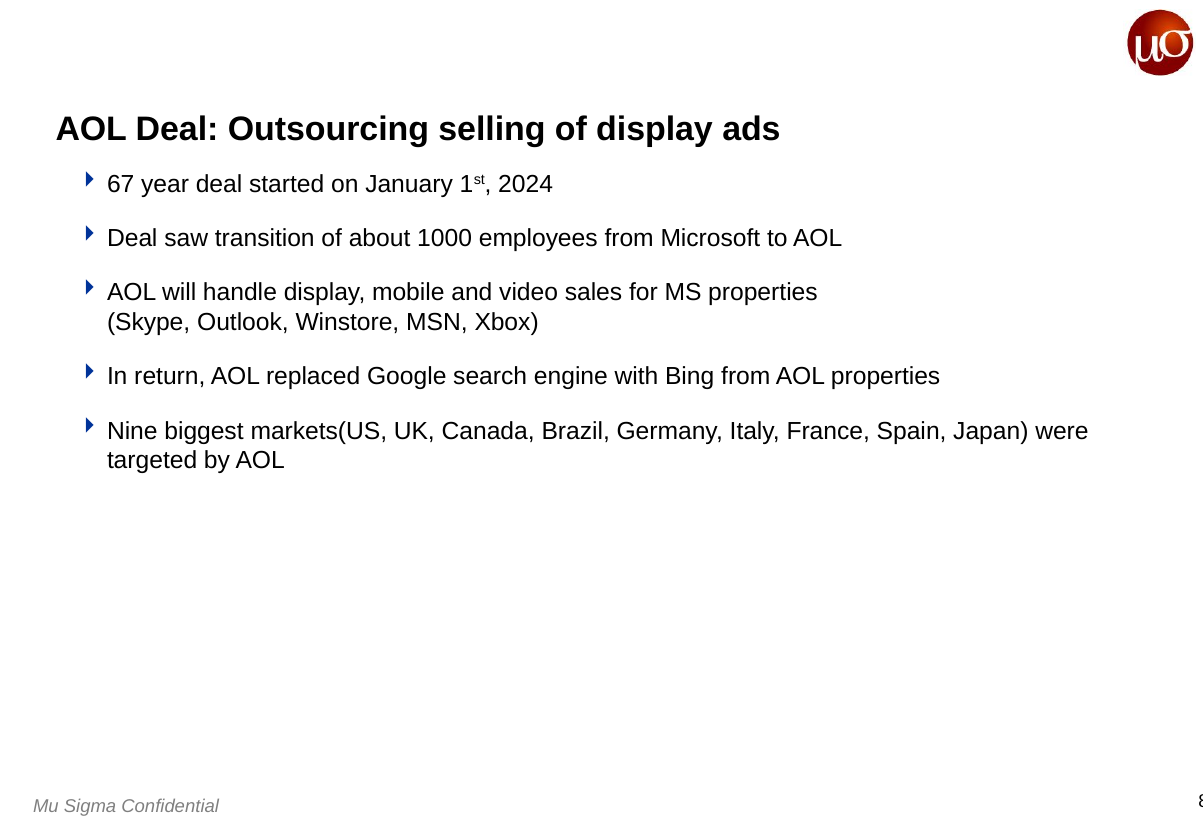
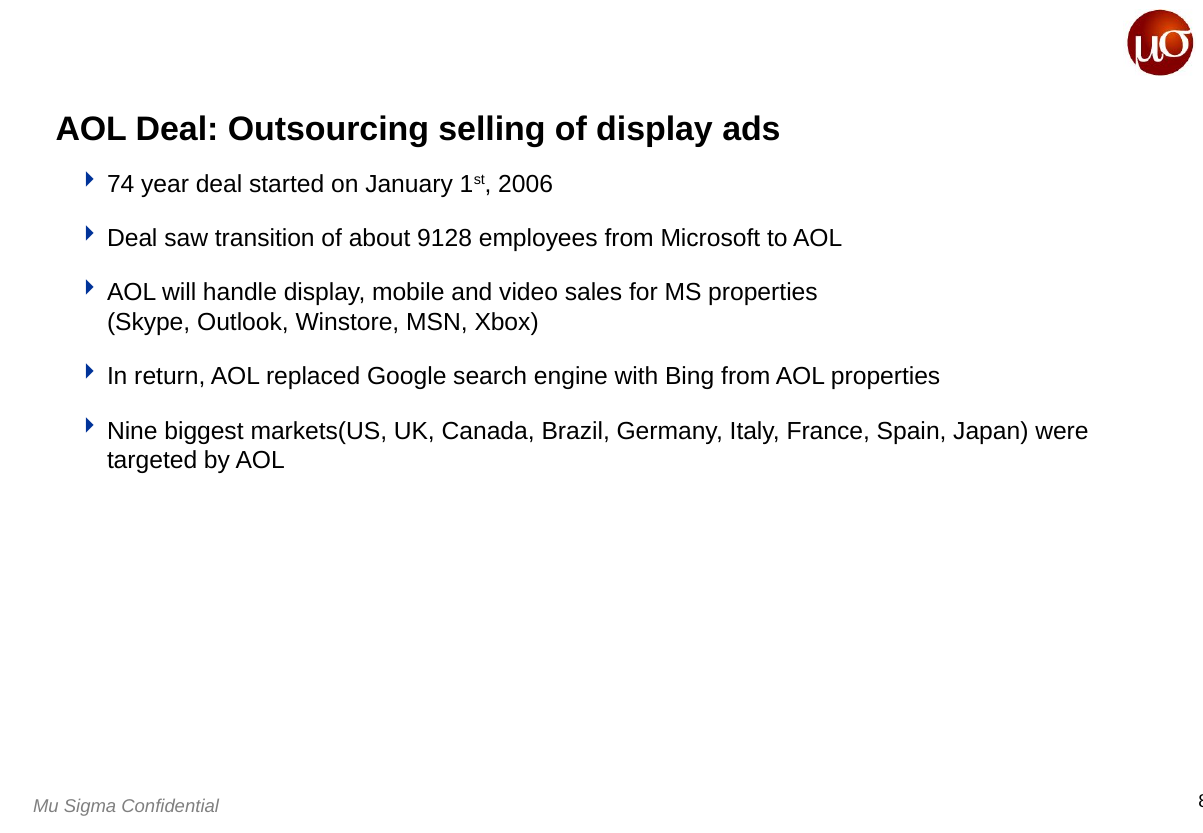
67: 67 -> 74 (121, 184)
2024: 2024 -> 2006 (526, 184)
1000: 1000 -> 9128 (445, 239)
